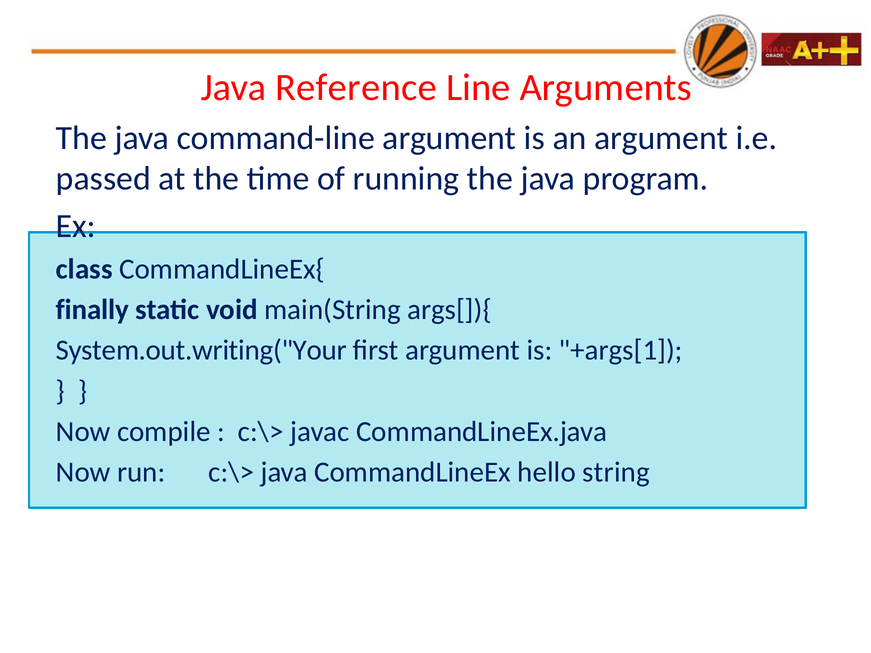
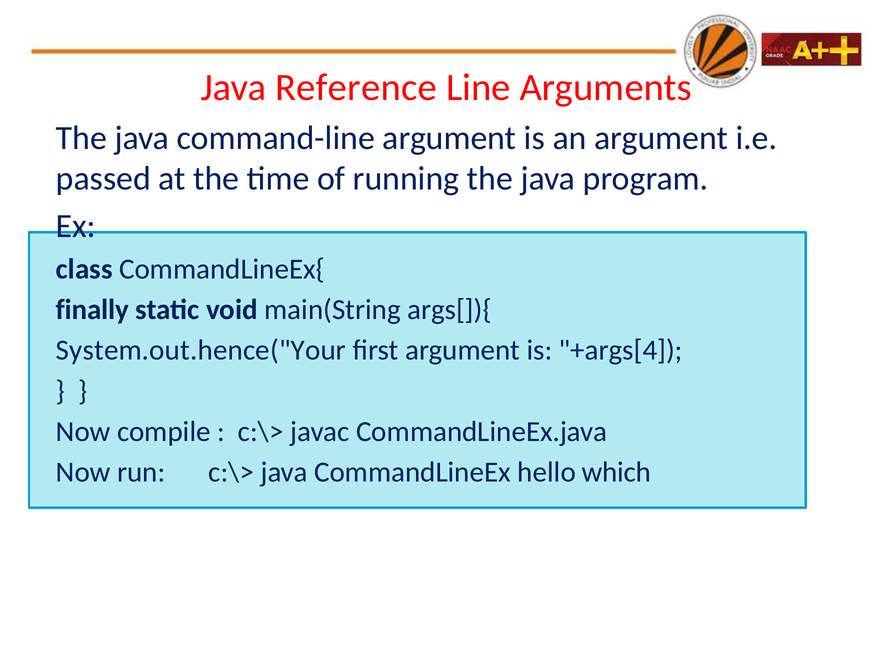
System.out.writing("Your: System.out.writing("Your -> System.out.hence("Your (201, 350)
+args[1: +args[1 -> +args[4 (621, 350)
string: string -> which (616, 472)
